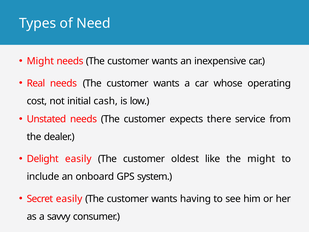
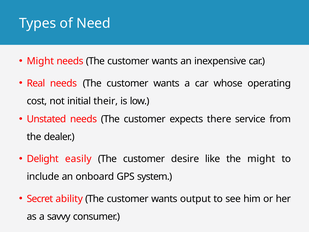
cash: cash -> their (106, 101)
oldest: oldest -> desire (185, 159)
Secret easily: easily -> ability (69, 199)
having: having -> output (195, 199)
